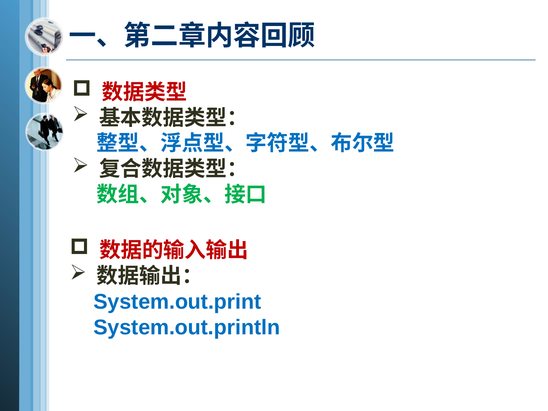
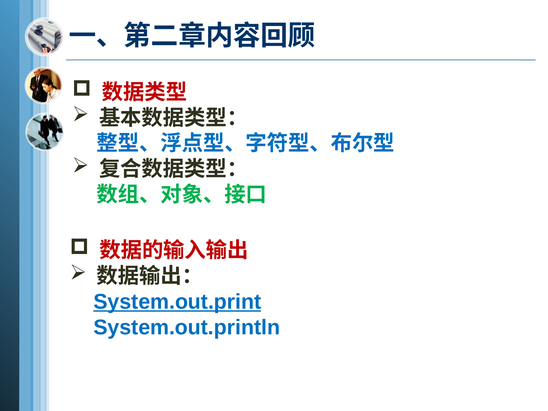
System.out.print underline: none -> present (177, 302)
